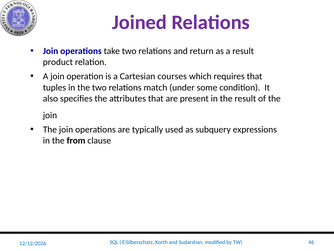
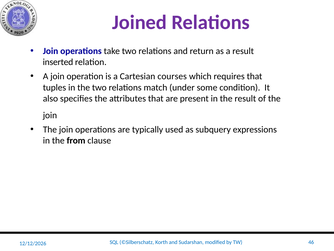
product: product -> inserted (58, 62)
